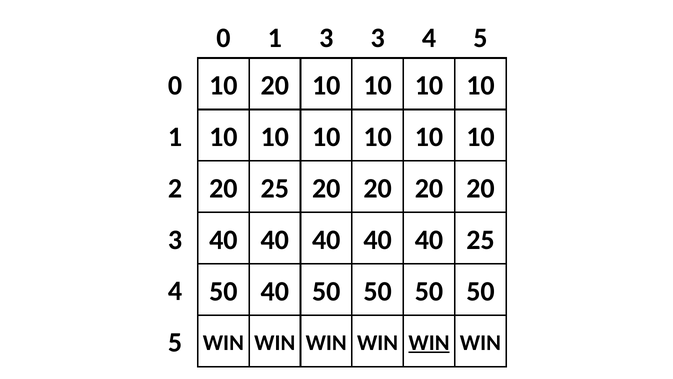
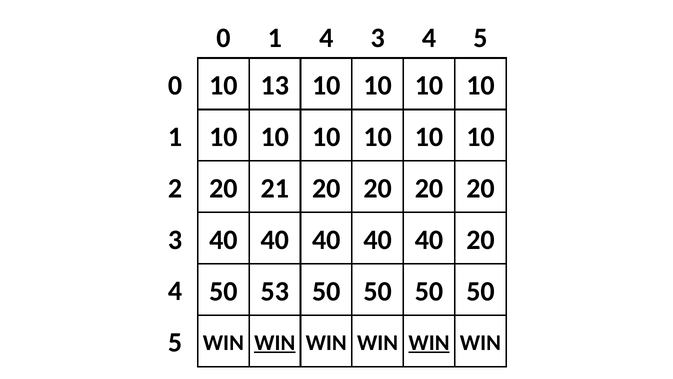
1 3: 3 -> 4 (326, 38)
20: 20 -> 13 (275, 86)
20 25: 25 -> 21 (275, 188)
40 25: 25 -> 20 (480, 240)
50 40: 40 -> 53 (275, 291)
WIN underline: none -> present (275, 342)
